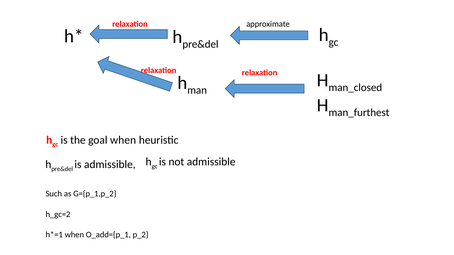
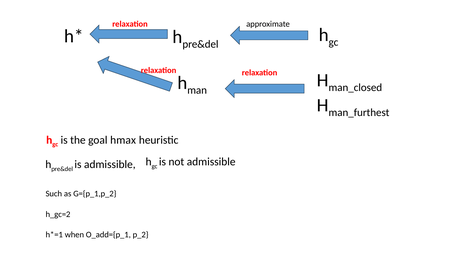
goal when: when -> hmax (123, 140)
